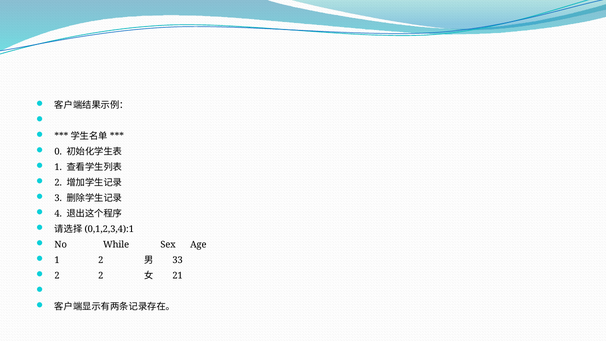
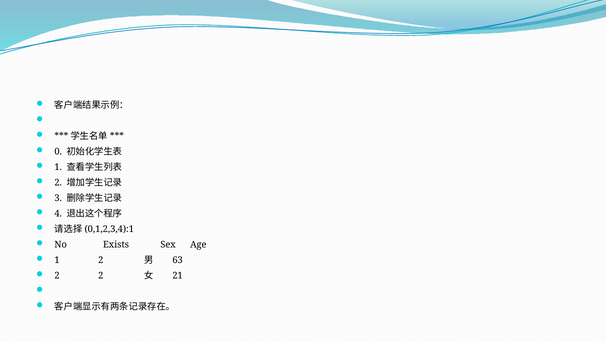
While: While -> Exists (116, 245)
33: 33 -> 63 (178, 260)
